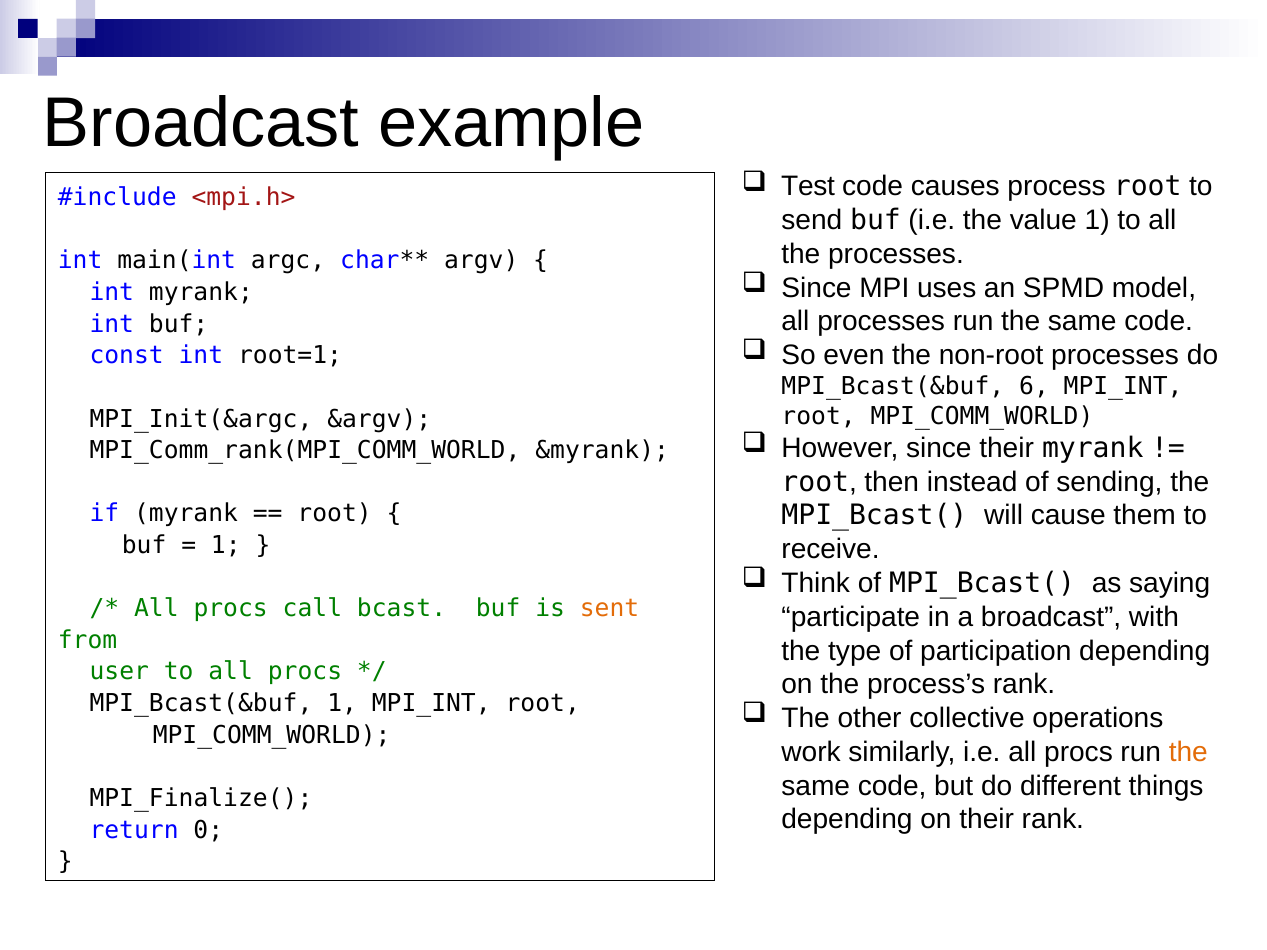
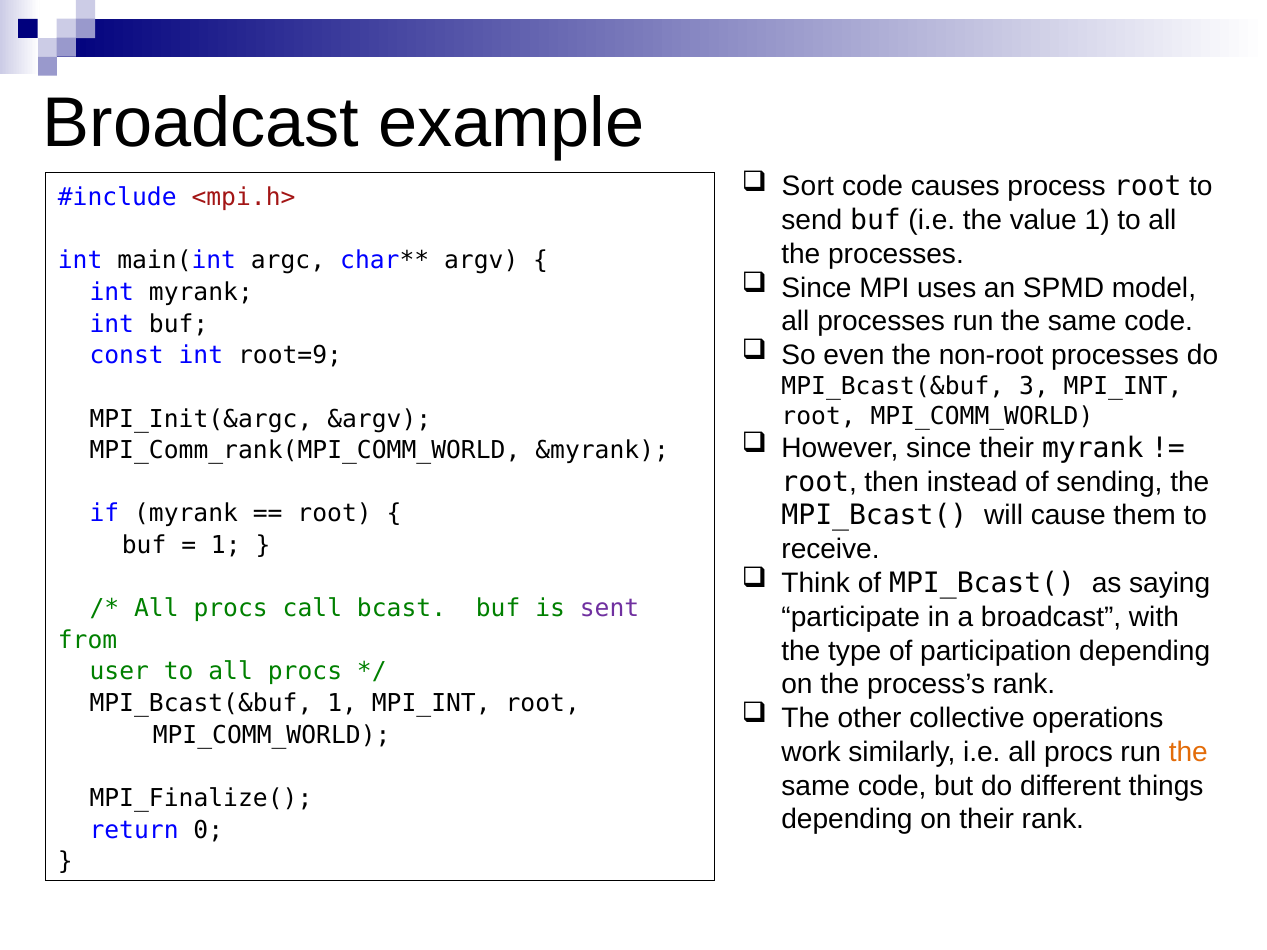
Test: Test -> Sort (808, 187)
root=1: root=1 -> root=9 (290, 356)
6: 6 -> 3 (1034, 387)
sent colour: orange -> purple (610, 609)
